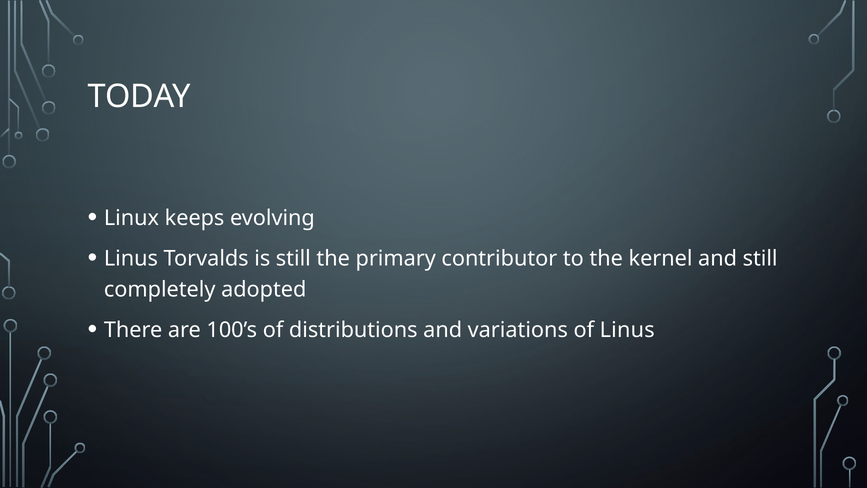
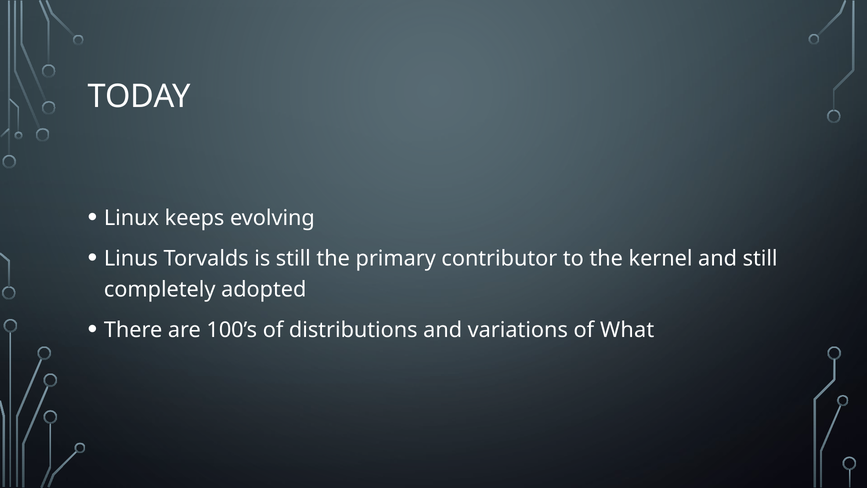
of Linus: Linus -> What (627, 330)
